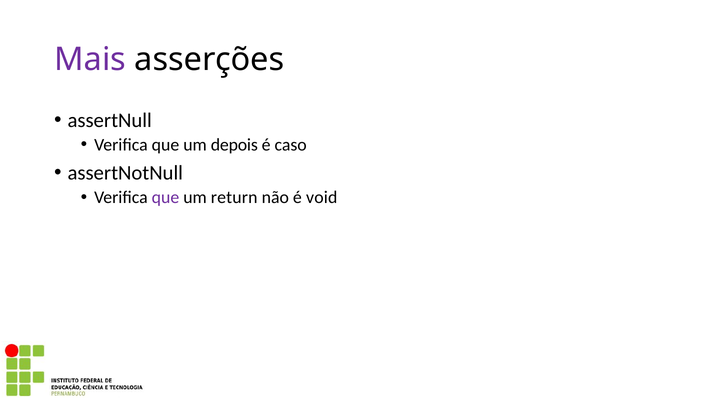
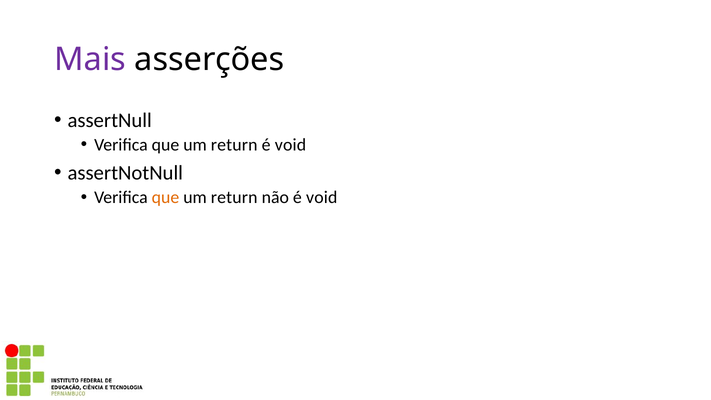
depois: depois -> return (234, 145)
caso: caso -> void (290, 145)
que colour: purple -> orange (165, 197)
